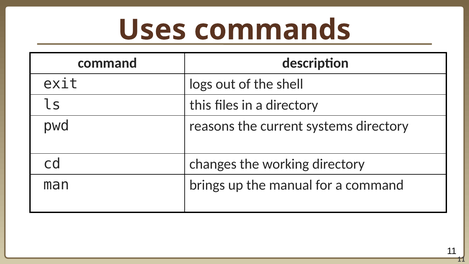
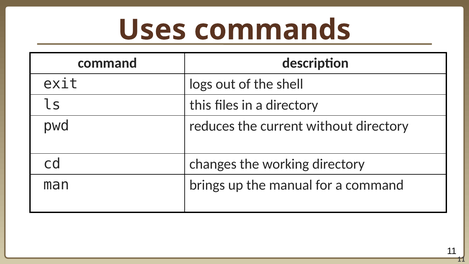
reasons: reasons -> reduces (212, 126)
systems: systems -> without (329, 126)
